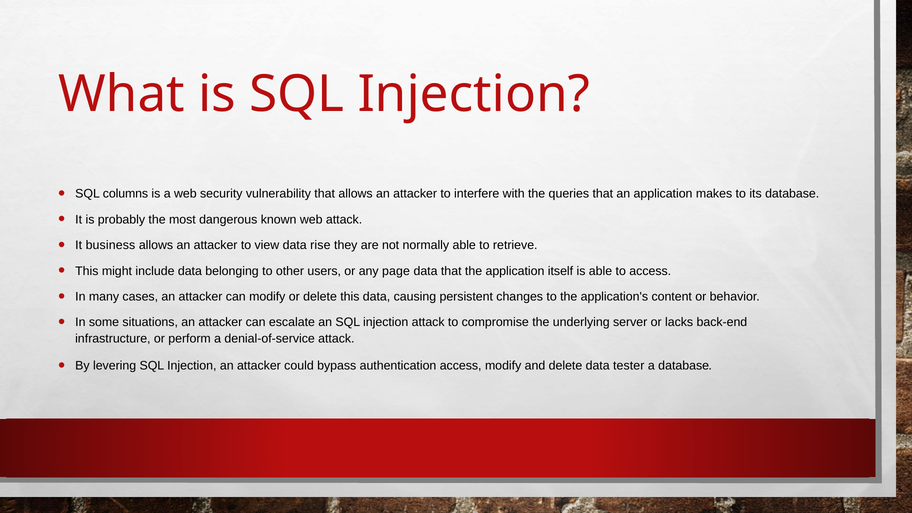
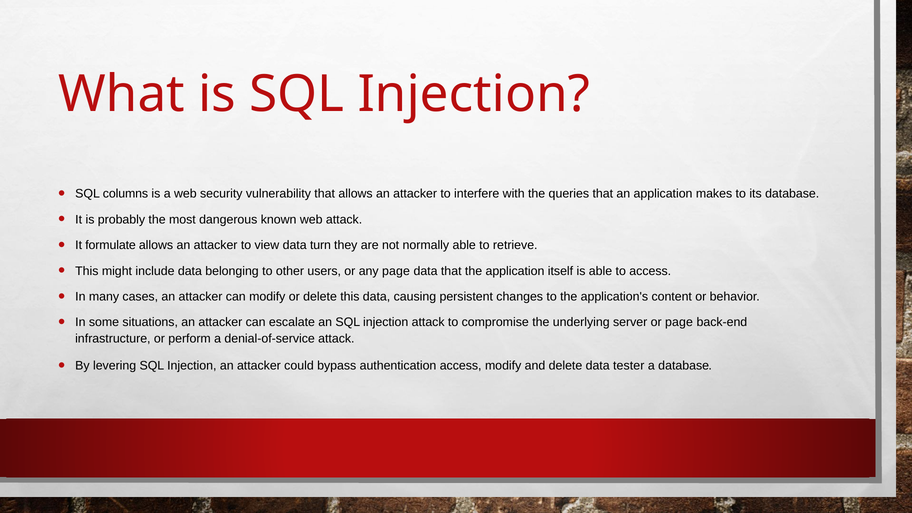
business: business -> formulate (111, 245)
rise: rise -> turn (320, 245)
or lacks: lacks -> page (679, 322)
